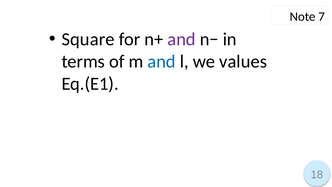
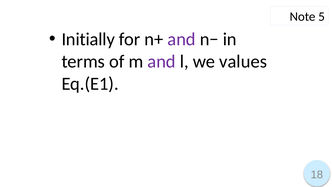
7: 7 -> 5 (322, 17)
Square: Square -> Initially (88, 39)
and colour: blue -> purple (162, 61)
